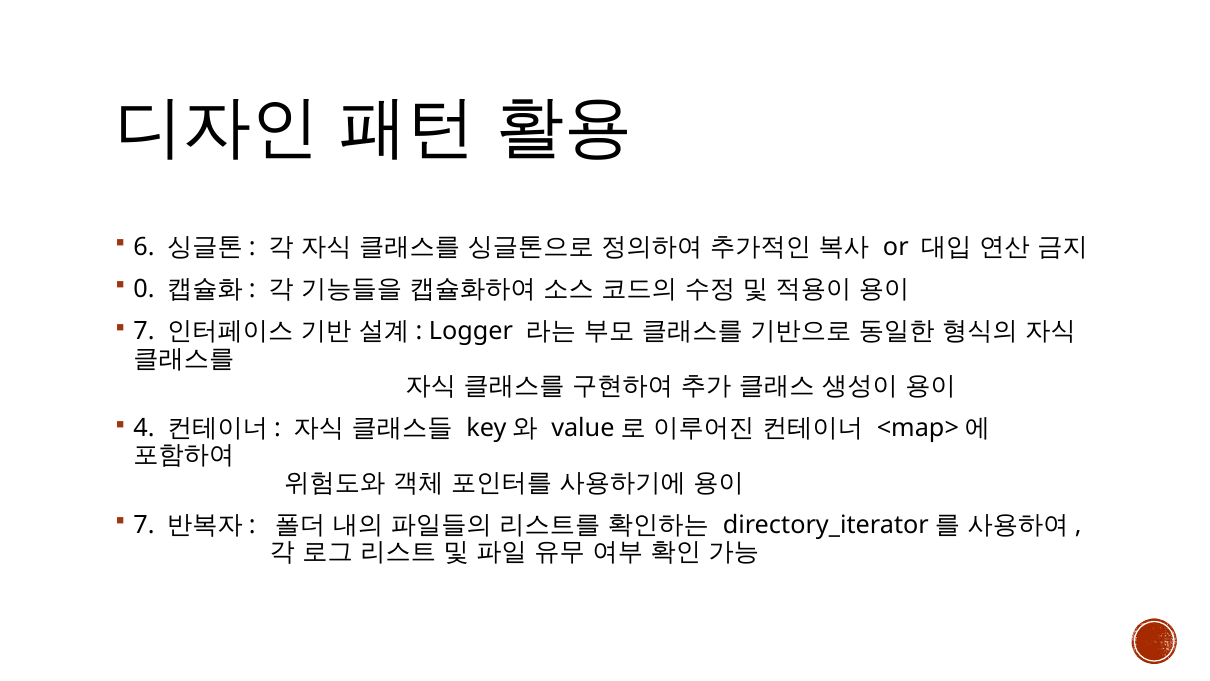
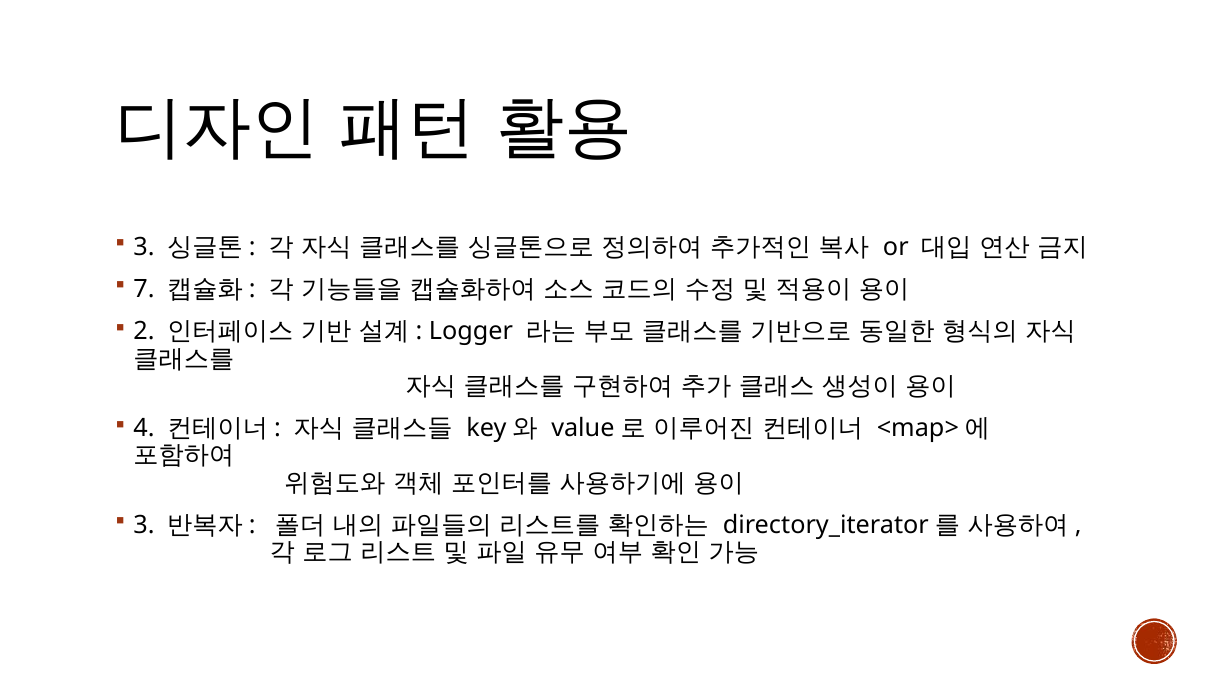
6: 6 -> 3 (144, 247)
0: 0 -> 7 (144, 289)
7: 7 -> 2 (144, 331)
7: 7 -> 3 (144, 525)
